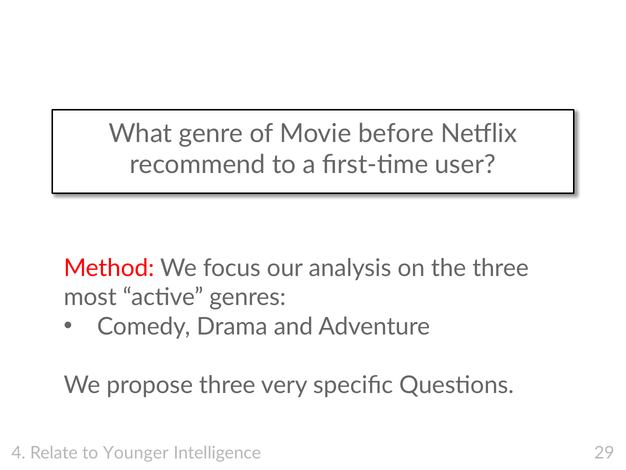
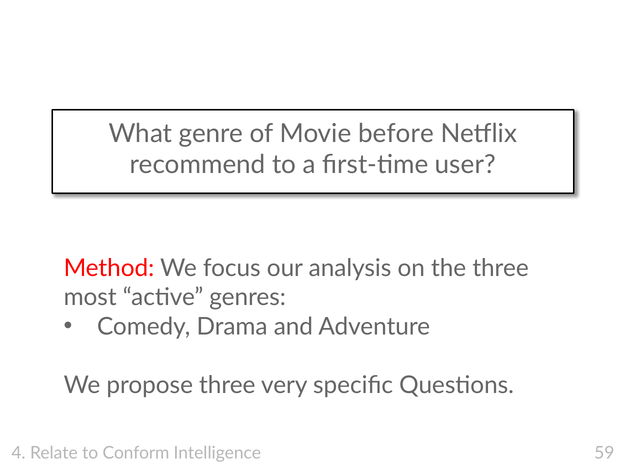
Younger: Younger -> Conform (136, 453)
29: 29 -> 59 (604, 453)
